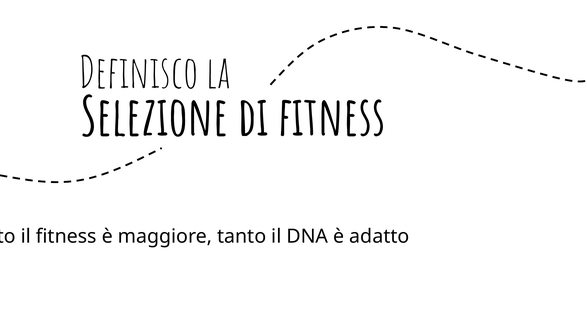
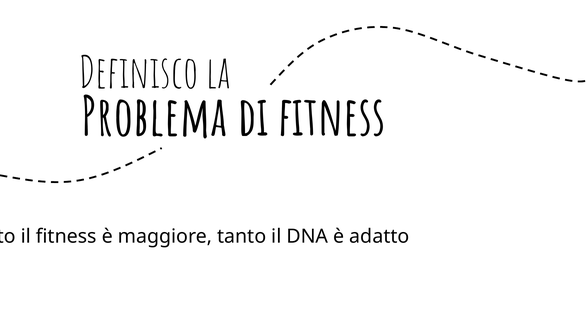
Selezione: Selezione -> Problema (154, 118)
